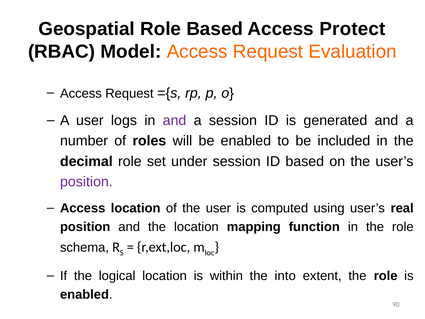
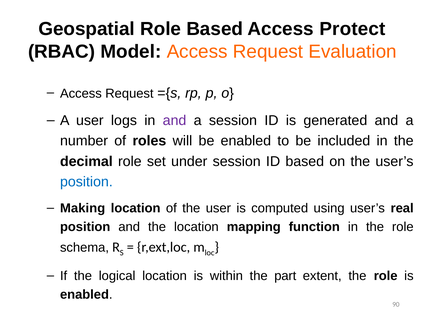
position colour: purple -> blue (86, 182)
Access: Access -> Making (83, 208)
into: into -> part (285, 276)
